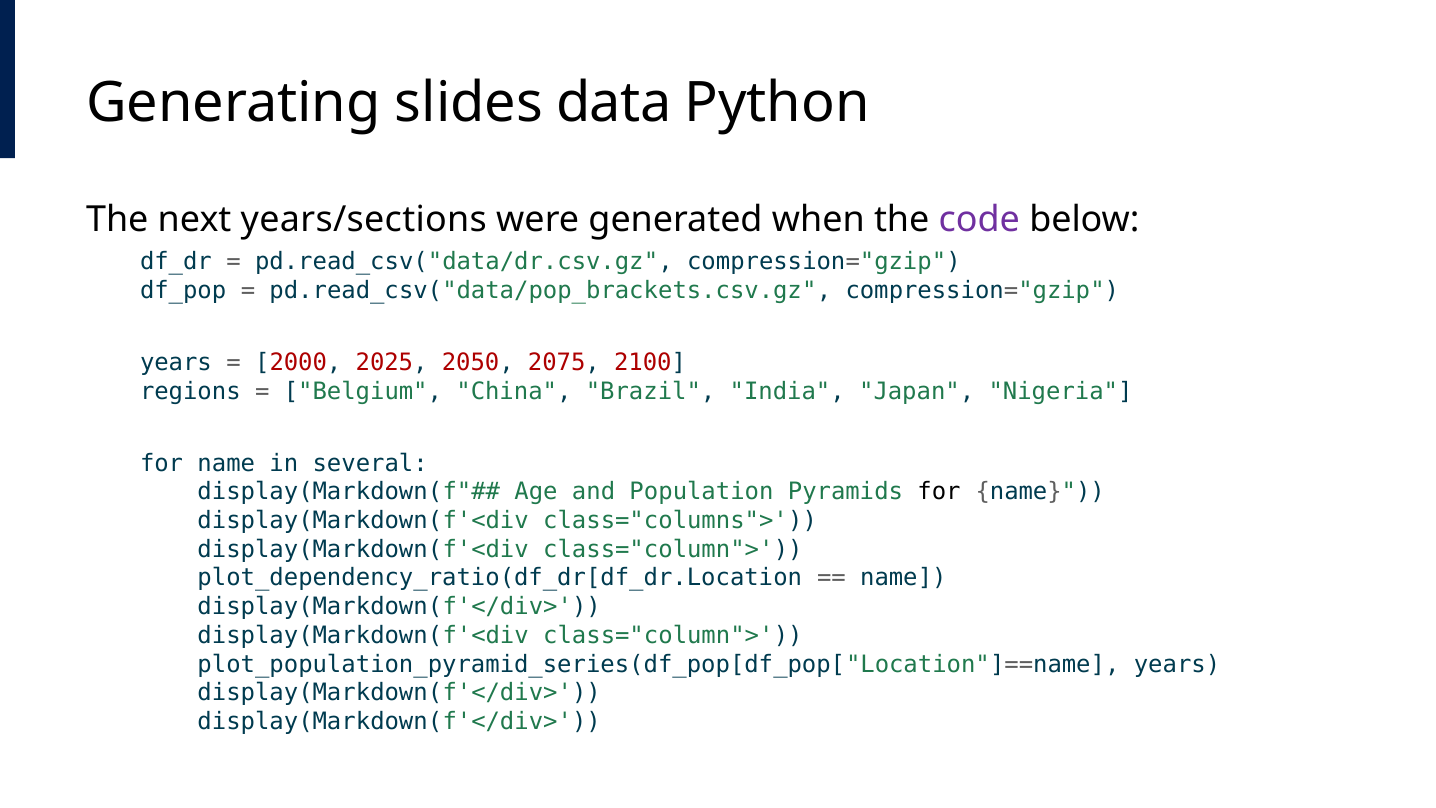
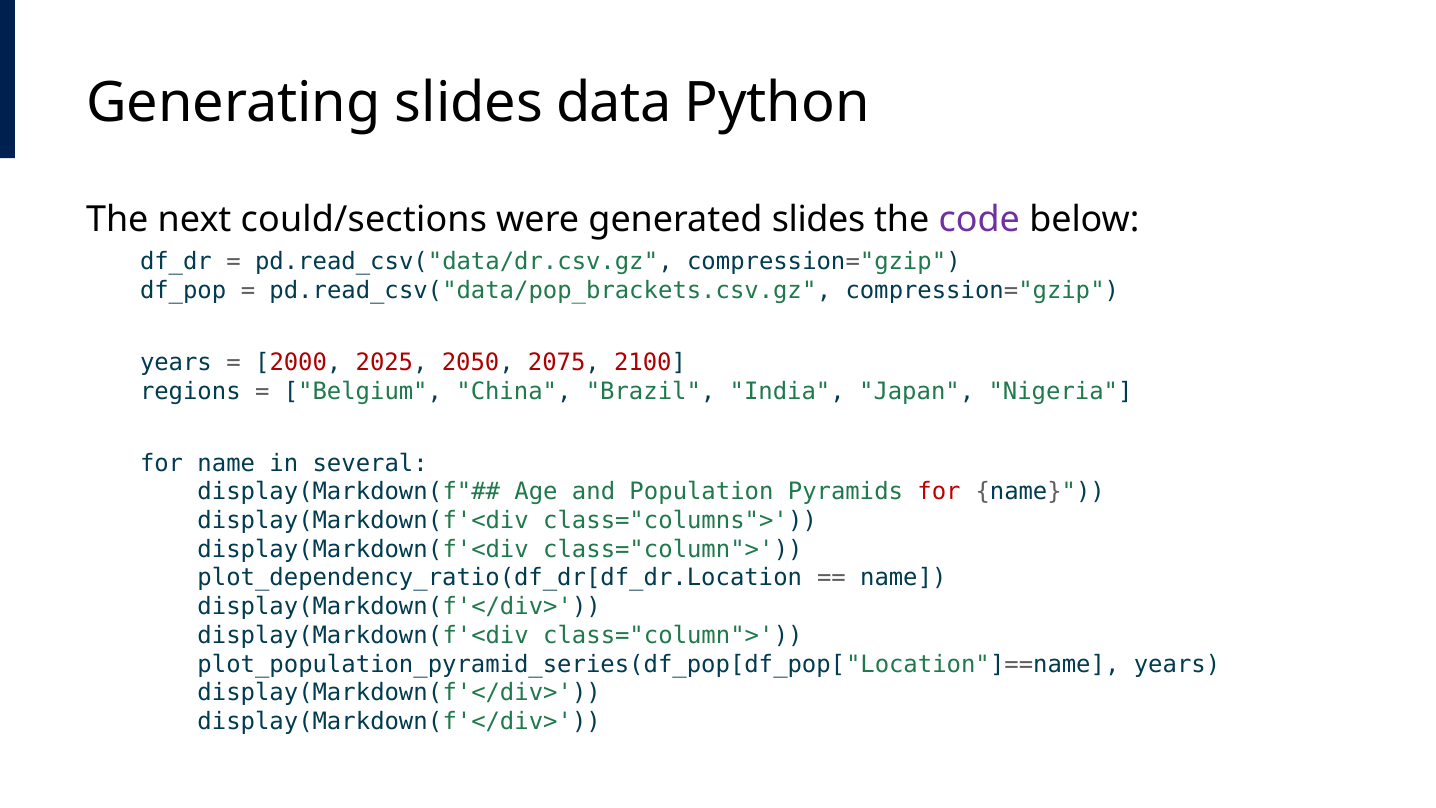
years/sections: years/sections -> could/sections (364, 220)
generated when: when -> slides (819, 220)
for colour: black -> red (939, 492)
